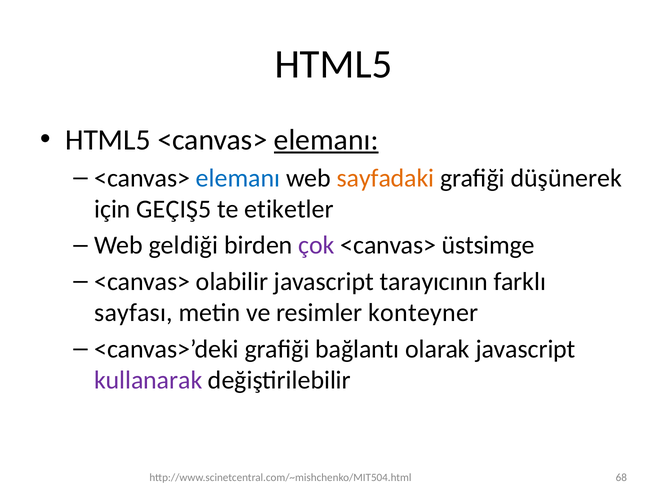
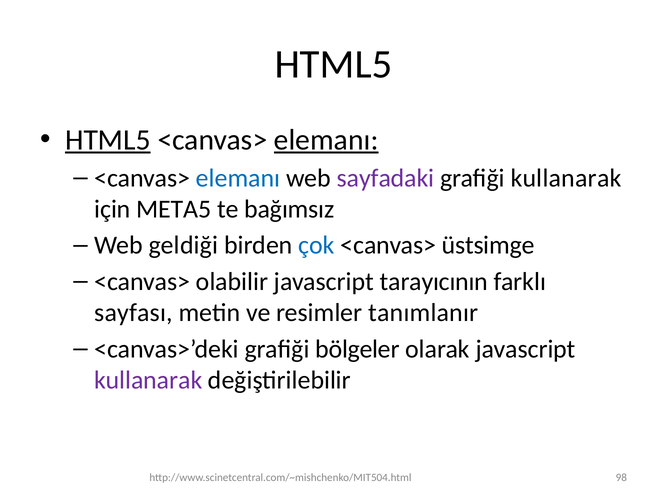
HTML5 underline: none -> present (108, 140)
sayfadaki colour: orange -> purple (385, 178)
grafiği düşünerek: düşünerek -> kullanarak (566, 178)
GEÇIŞ5: GEÇIŞ5 -> META5 (174, 209)
etiketler: etiketler -> bağımsız (289, 209)
çok colour: purple -> blue (316, 246)
konteyner: konteyner -> tanımlanır (423, 313)
bağlantı: bağlantı -> bölgeler (357, 349)
68: 68 -> 98 (621, 478)
